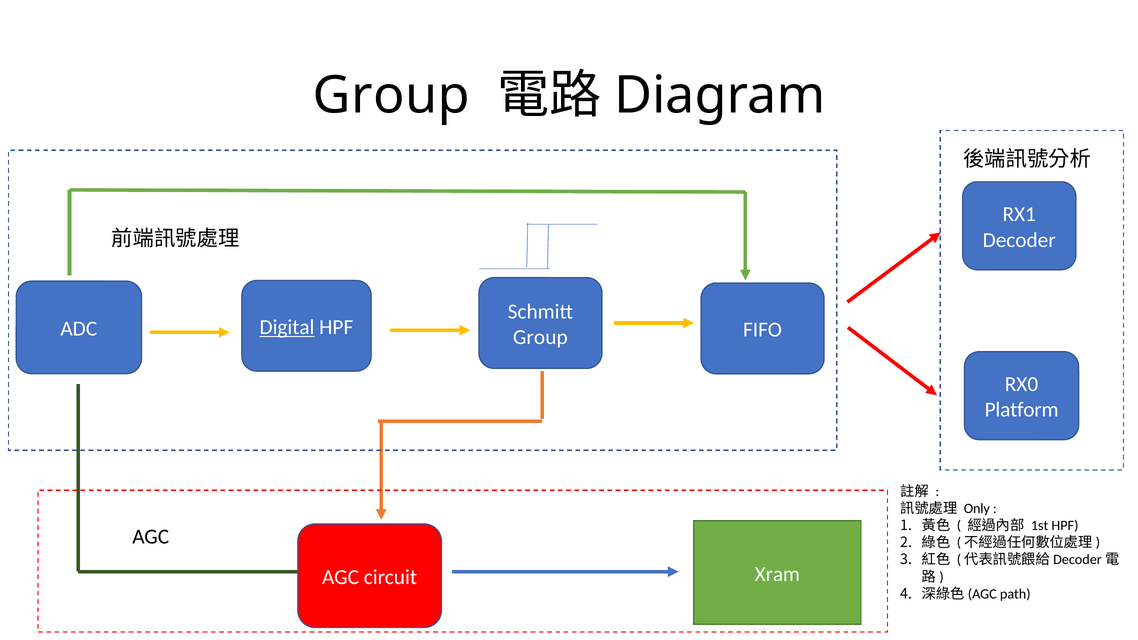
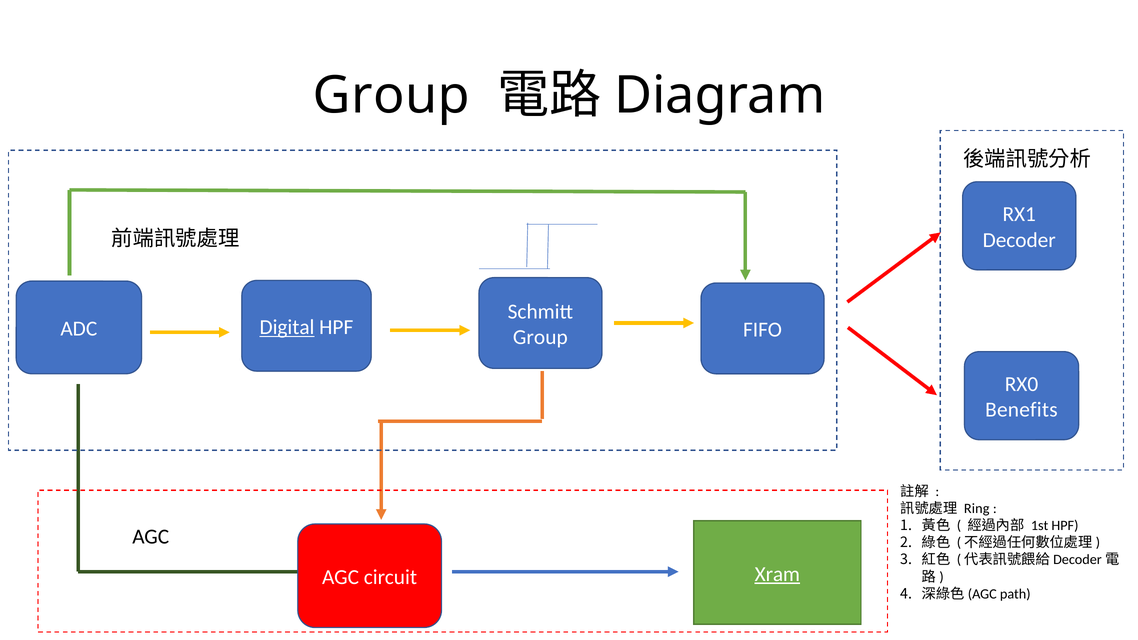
Platform: Platform -> Benefits (1021, 410)
Only: Only -> Ring (977, 509)
Xram underline: none -> present (777, 574)
